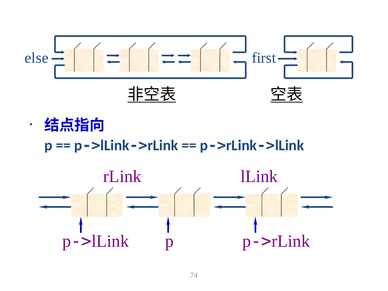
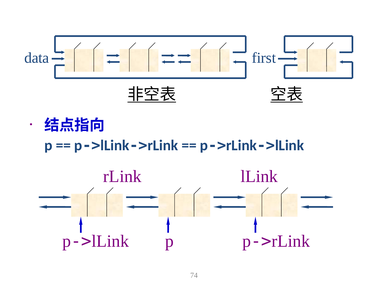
else: else -> data (37, 58)
